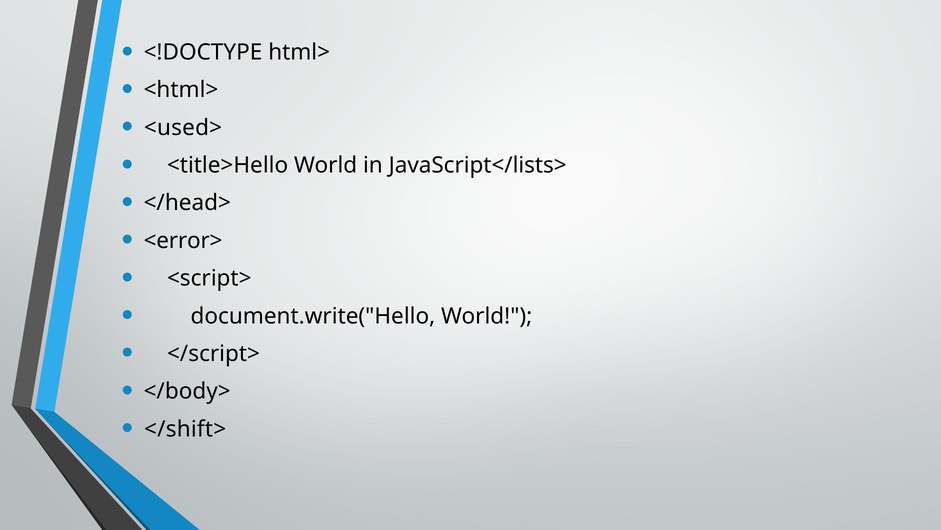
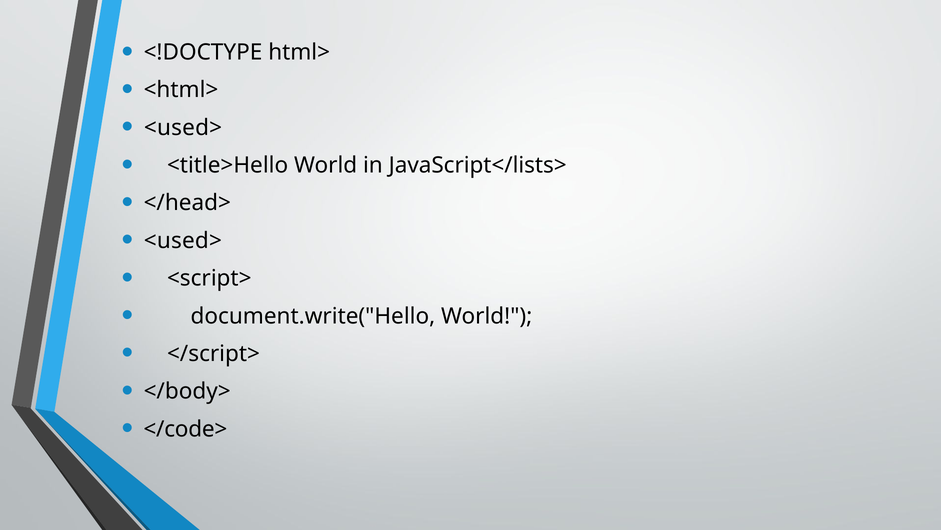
<error>: <error> -> <used> (183, 240)
</shift>: </shift> -> </code> (185, 429)
